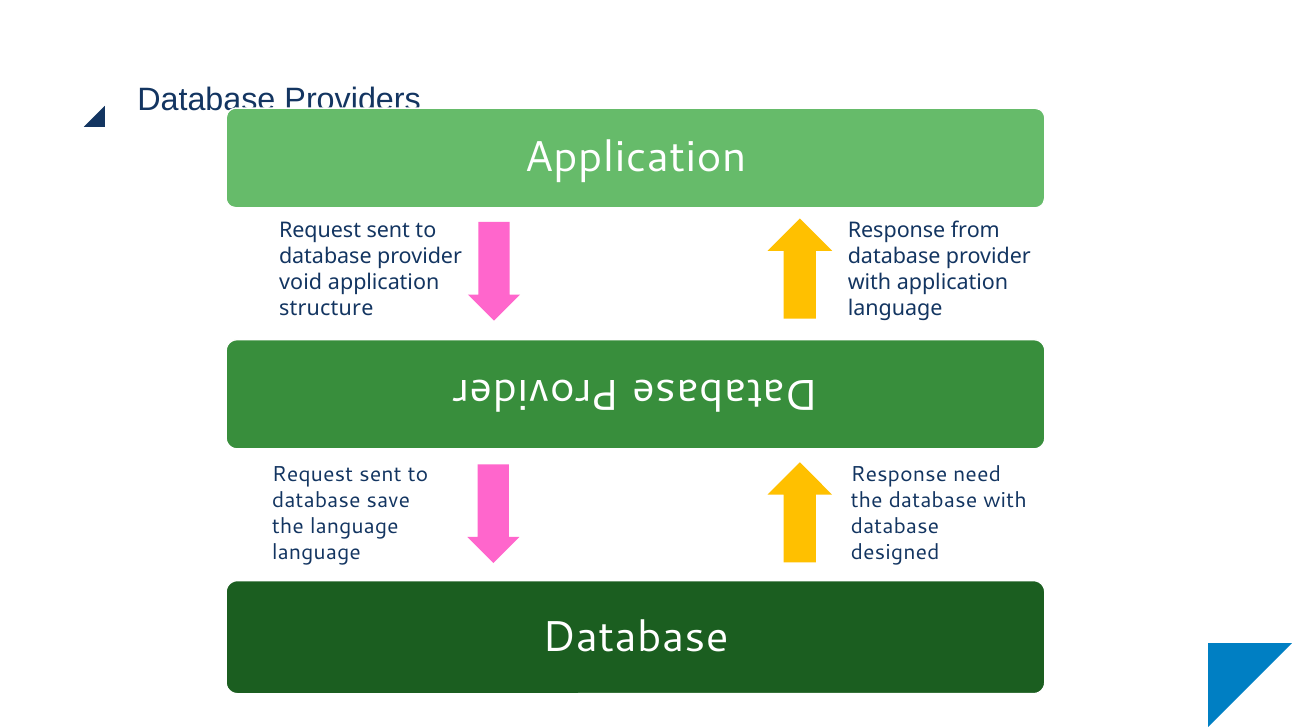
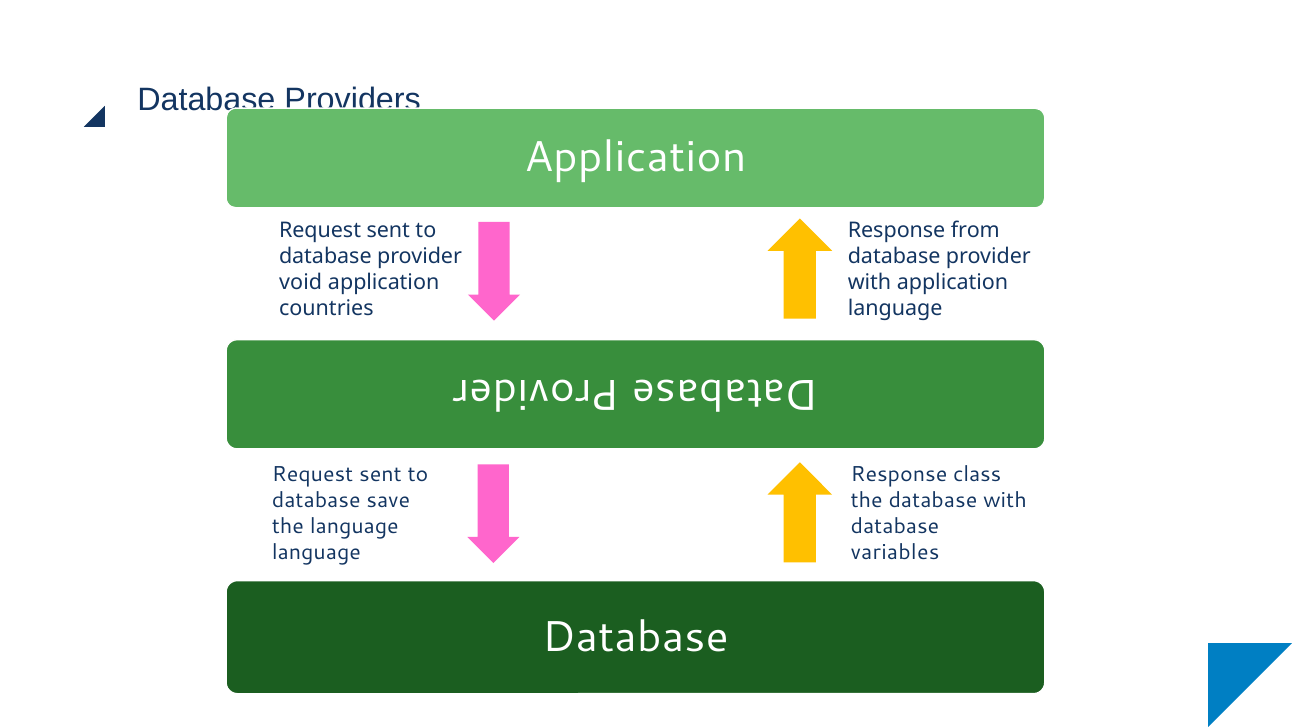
structure: structure -> countries (326, 308)
need: need -> class (977, 474)
designed: designed -> variables (895, 552)
